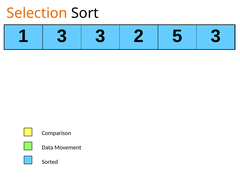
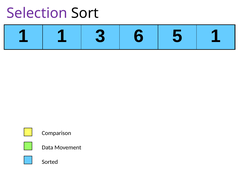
Selection colour: orange -> purple (37, 13)
1 3: 3 -> 1 (62, 36)
2: 2 -> 6 (139, 36)
5 3: 3 -> 1 (216, 36)
